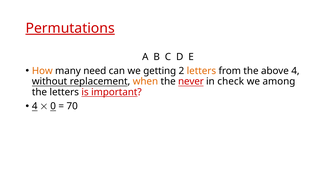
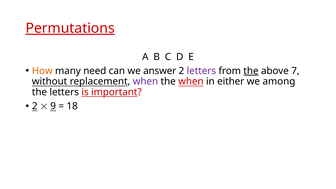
getting: getting -> answer (160, 71)
letters colour: orange -> purple (201, 71)
the underline: none -> present (251, 71)
above 4: 4 -> 7 (295, 71)
when colour: orange -> purple (145, 81)
the never: never -> when (191, 81)
check: check -> either (231, 81)
4: 4 -> 2 (35, 106)
0: 0 -> 9 (53, 106)
70: 70 -> 18 (72, 106)
